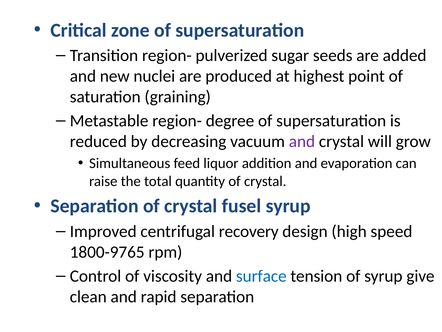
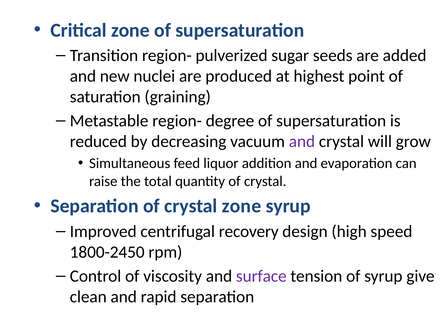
crystal fusel: fusel -> zone (242, 206)
1800-9765: 1800-9765 -> 1800-2450 (107, 252)
surface colour: blue -> purple (261, 276)
